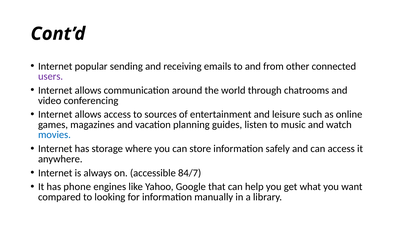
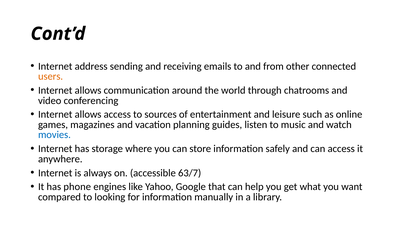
popular: popular -> address (91, 66)
users colour: purple -> orange (51, 76)
84/7: 84/7 -> 63/7 (190, 173)
